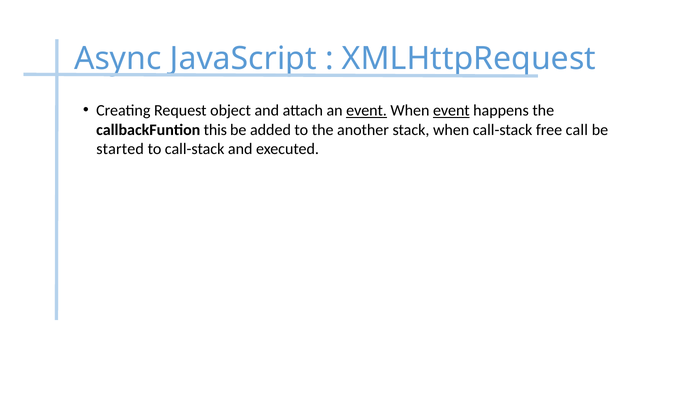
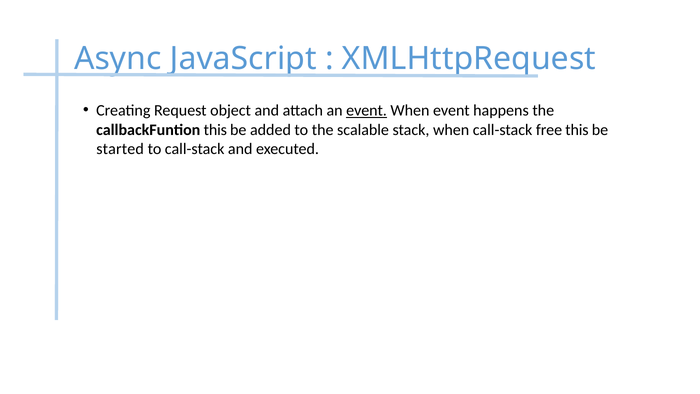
event underline: present -> none (451, 110)
another: another -> scalable (363, 130)
free call: call -> this (577, 130)
